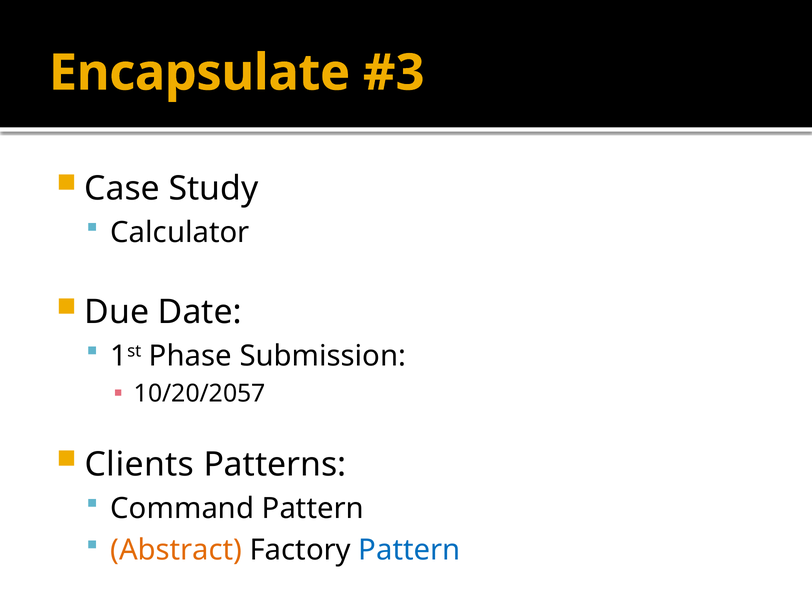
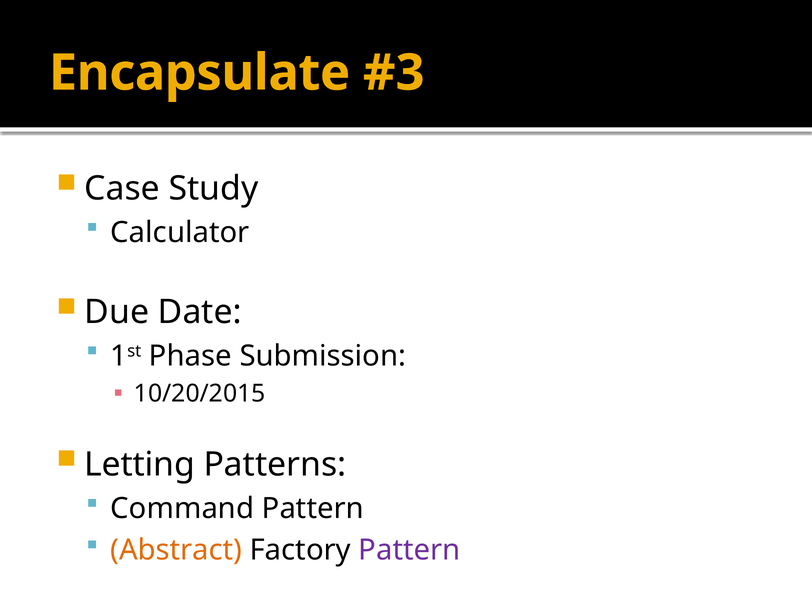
10/20/2057: 10/20/2057 -> 10/20/2015 (200, 393)
Clients: Clients -> Letting (140, 464)
Pattern colour: blue -> purple (410, 550)
